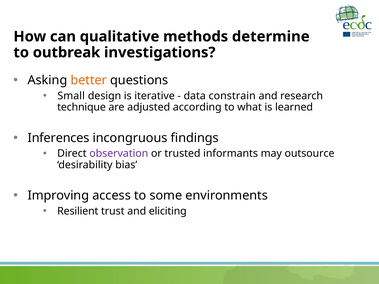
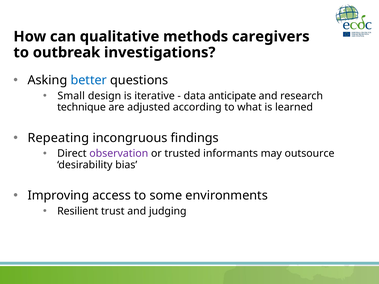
determine: determine -> caregivers (271, 37)
better colour: orange -> blue (89, 80)
constrain: constrain -> anticipate (232, 96)
Inferences: Inferences -> Repeating (58, 138)
eliciting: eliciting -> judging (168, 211)
